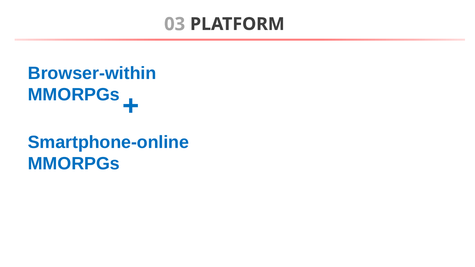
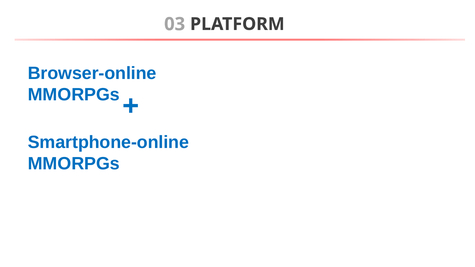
Browser-within: Browser-within -> Browser-online (92, 73)
